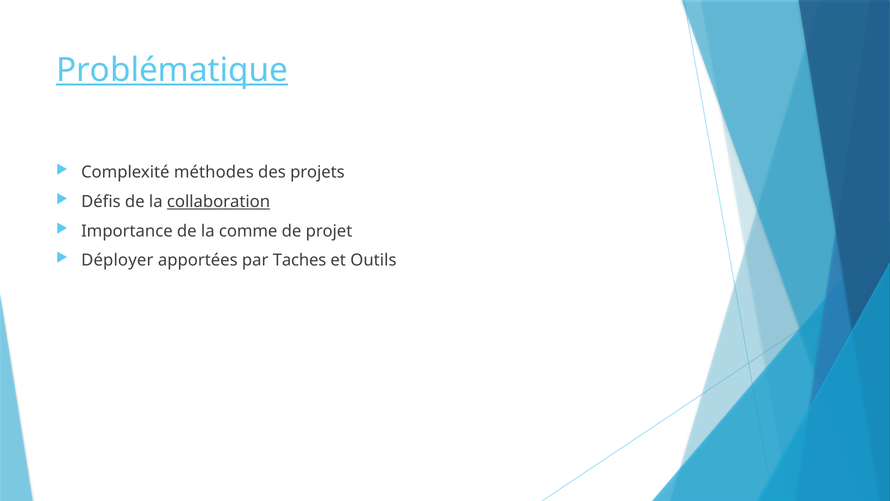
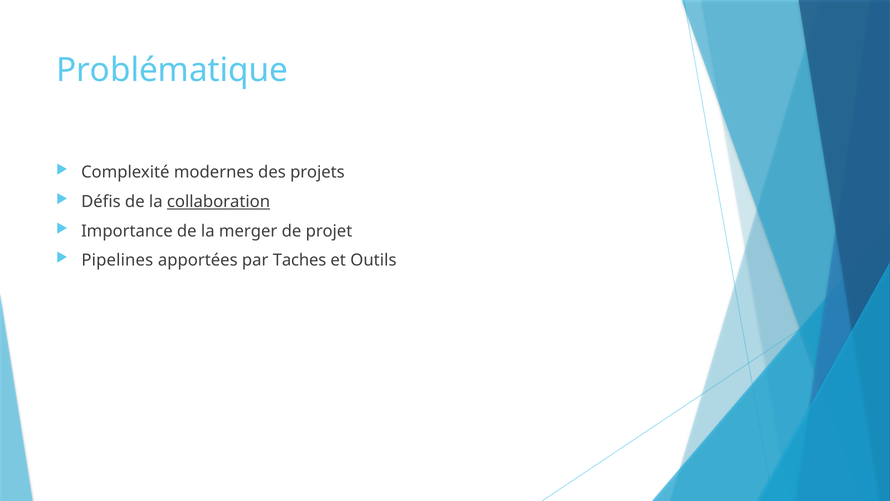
Problématique underline: present -> none (172, 70)
méthodes: méthodes -> modernes (214, 172)
comme: comme -> merger (248, 231)
Déployer: Déployer -> Pipelines (117, 260)
